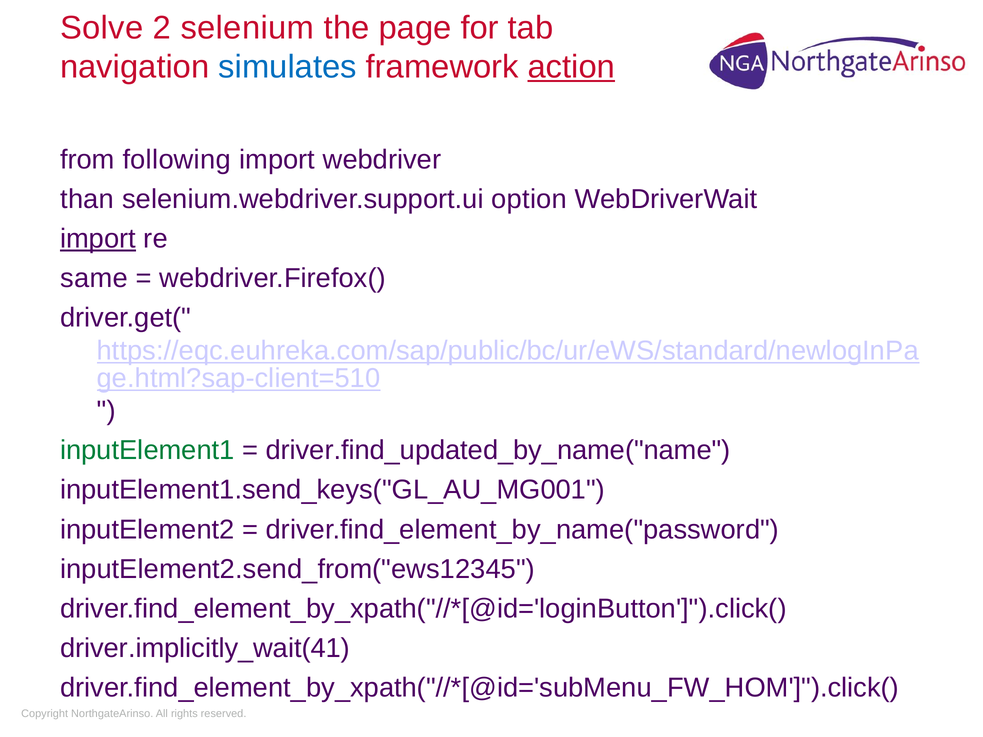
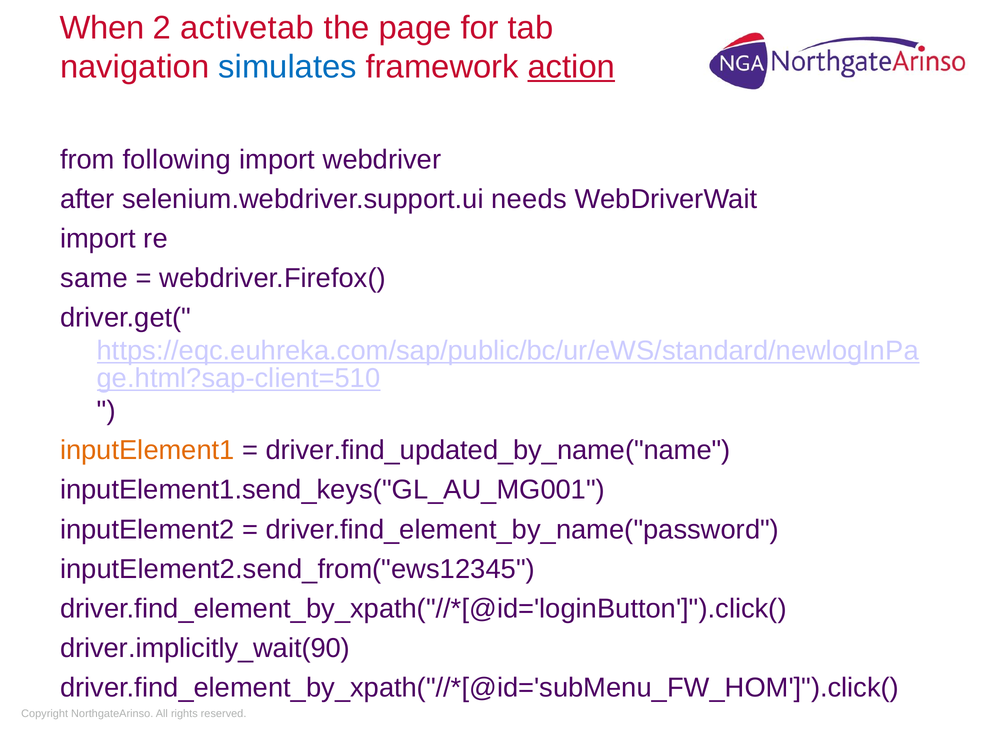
Solve: Solve -> When (102, 28)
selenium: selenium -> activetab (247, 28)
than: than -> after (87, 199)
option: option -> needs (529, 199)
import underline: present -> none (98, 239)
inputElement1 colour: green -> orange (147, 451)
driver.implicitly_wait(41: driver.implicitly_wait(41 -> driver.implicitly_wait(90 (205, 648)
